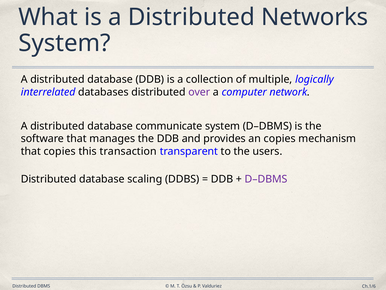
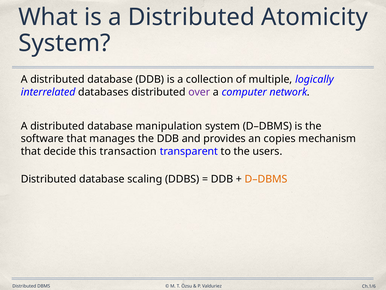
Networks: Networks -> Atomicity (315, 17)
communicate: communicate -> manipulation (169, 126)
that copies: copies -> decide (60, 151)
D–DBMS colour: purple -> orange (266, 179)
